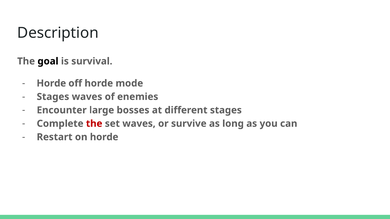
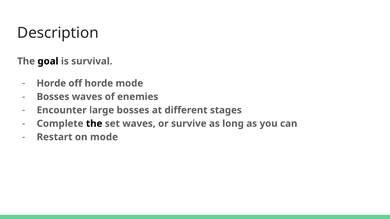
Stages: Stages -> Bosses (53, 97)
the colour: red -> black (94, 124)
on horde: horde -> mode (104, 137)
